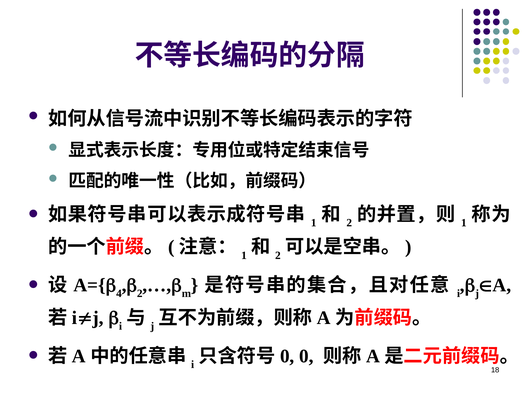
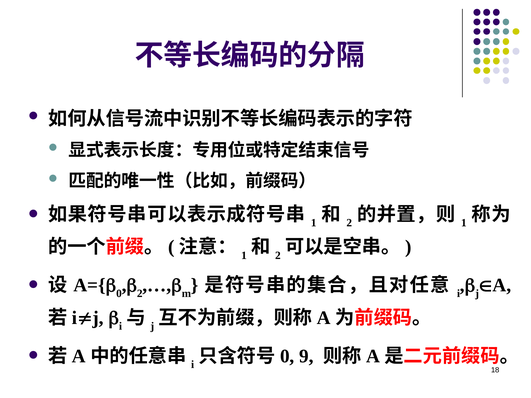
4: 4 -> 0 (119, 294)
0: 0 -> 9 (306, 356)
